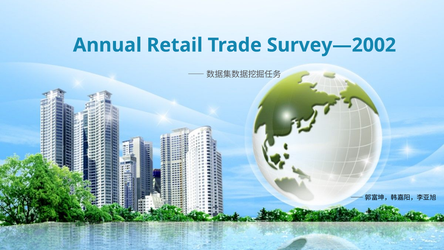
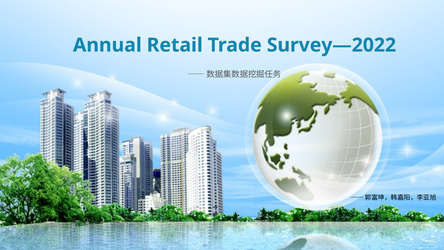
Survey—2002: Survey—2002 -> Survey—2022 (331, 45)
